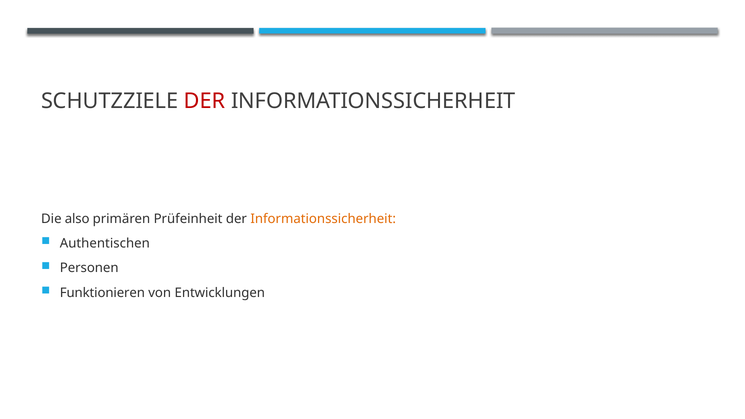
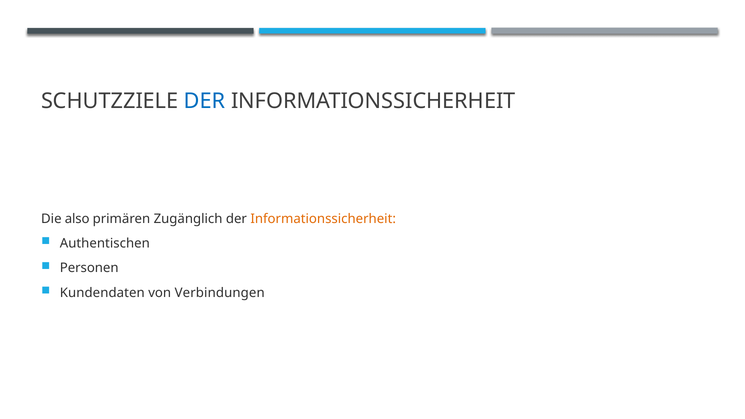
DER colour: red -> blue (205, 101)
Prüfeinheit: Prüfeinheit -> Zugänglich (188, 219)
Funktionieren: Funktionieren -> Kundendaten (102, 293)
Entwicklungen: Entwicklungen -> Verbindungen (220, 293)
